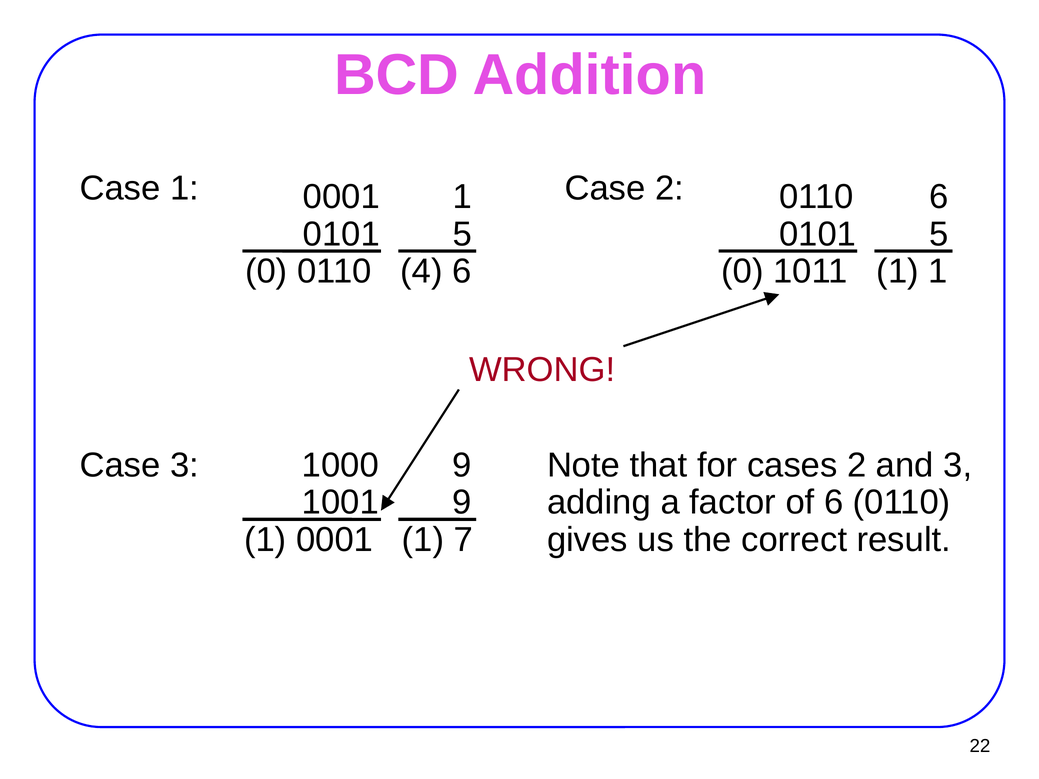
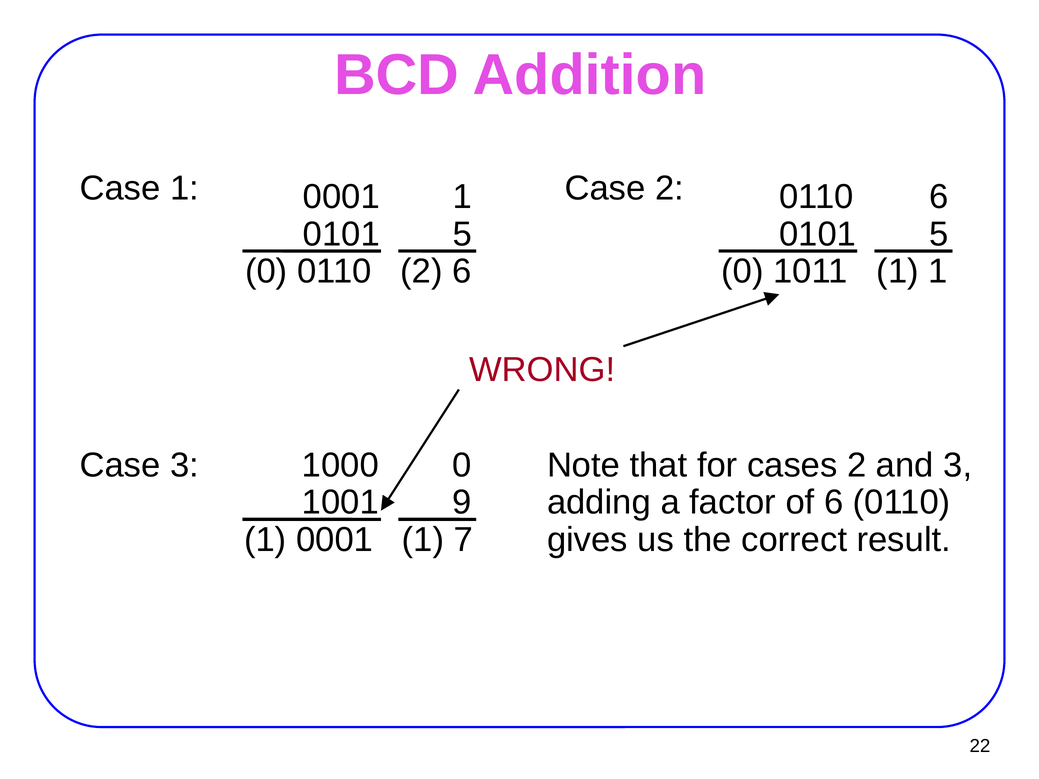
0110 4: 4 -> 2 (421, 272)
1000 9: 9 -> 0 (462, 465)
